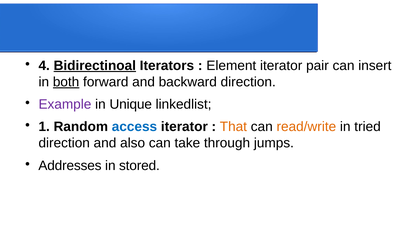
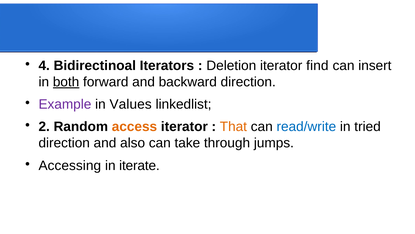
Bidirectinoal underline: present -> none (95, 65)
Element: Element -> Deletion (231, 65)
pair: pair -> find (317, 65)
Unique: Unique -> Values (131, 104)
1: 1 -> 2 (44, 126)
access colour: blue -> orange (134, 126)
read/write colour: orange -> blue (306, 126)
Addresses: Addresses -> Accessing (70, 165)
stored: stored -> iterate (139, 165)
